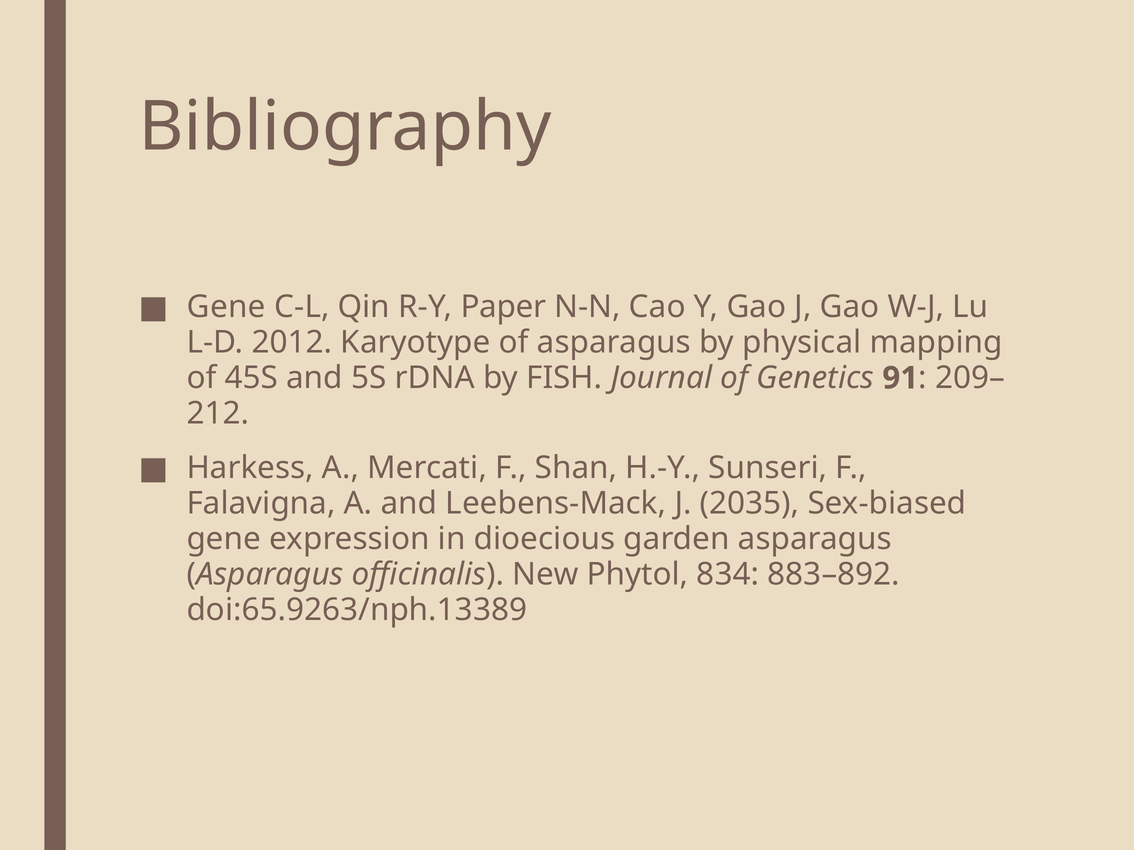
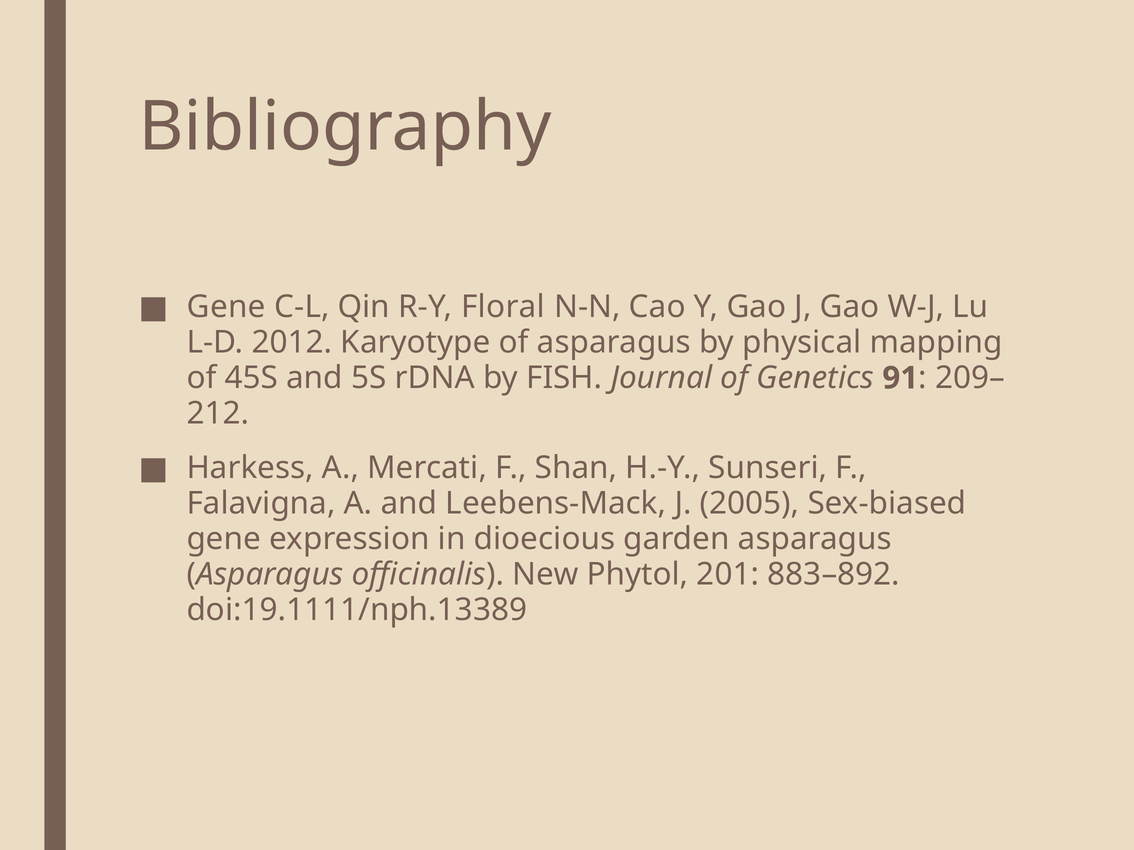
Paper: Paper -> Floral (503, 307)
2035: 2035 -> 2005 (749, 504)
834: 834 -> 201 (728, 575)
doi:65.9263/nph.13389: doi:65.9263/nph.13389 -> doi:19.1111/nph.13389 (357, 610)
